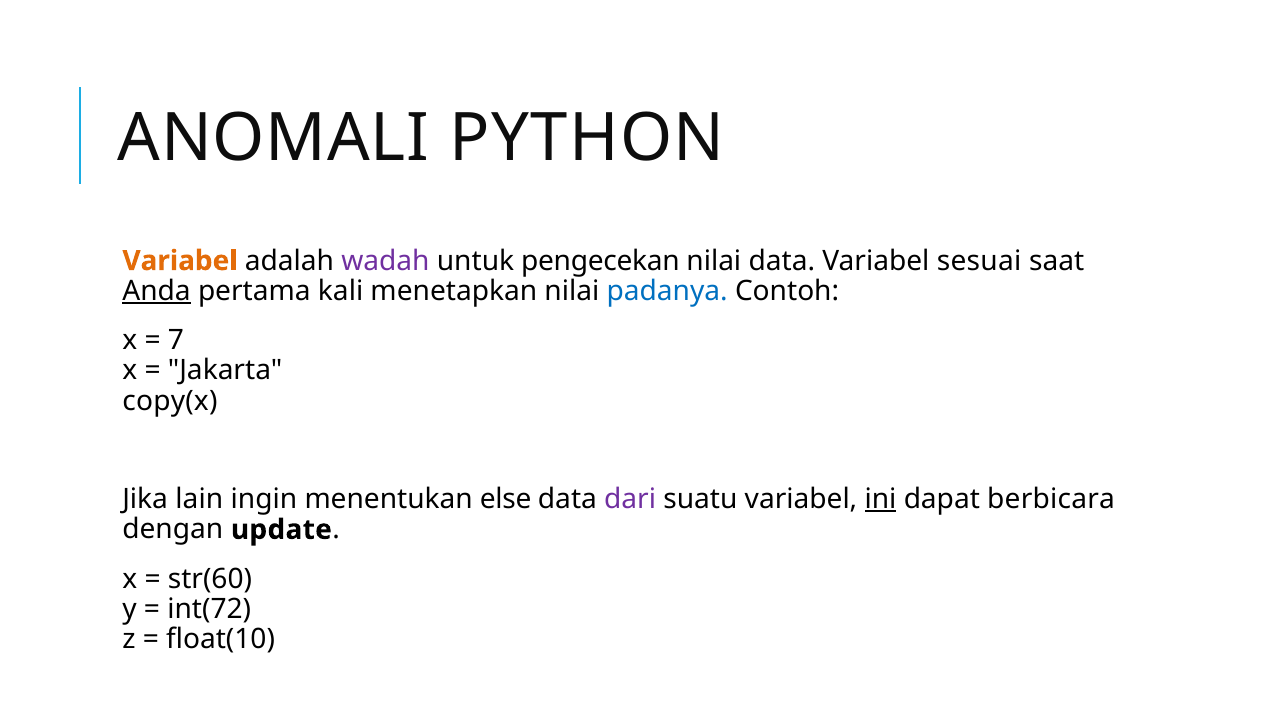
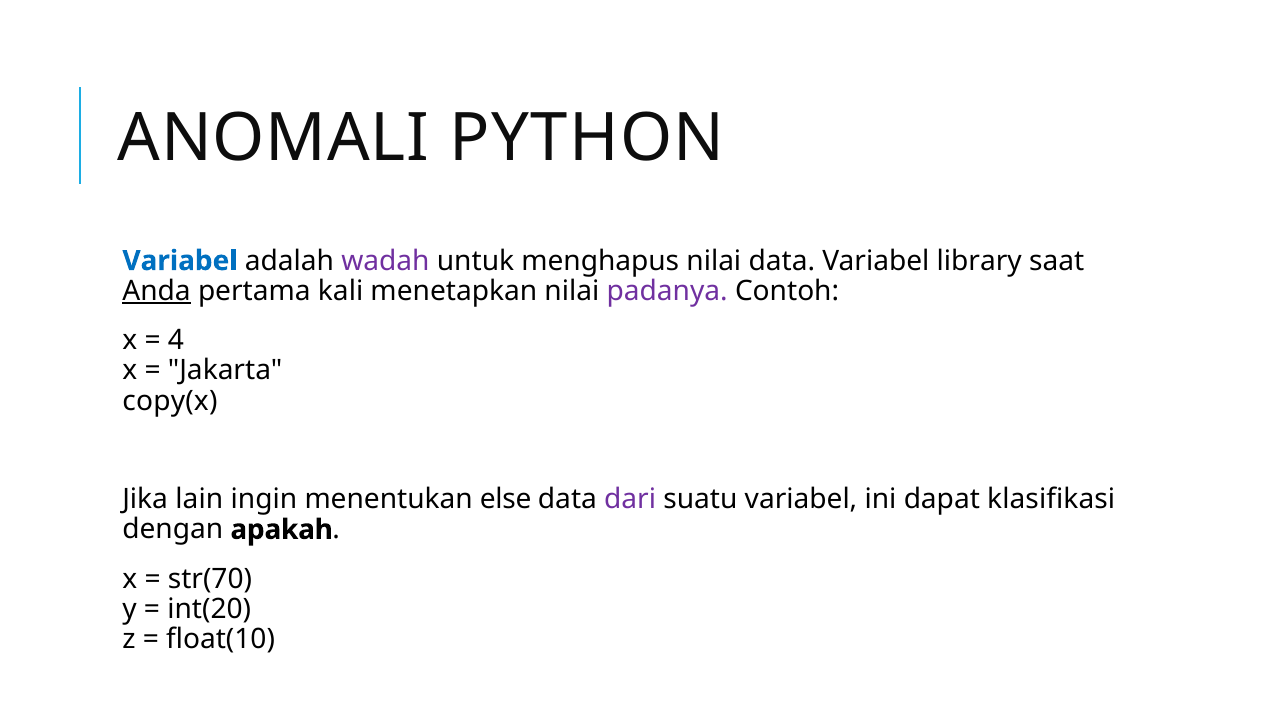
Variabel colour: orange -> blue (180, 261)
pengecekan: pengecekan -> menghapus (600, 261)
sesuai: sesuai -> library (979, 261)
padanya colour: blue -> purple (667, 291)
7: 7 -> 4 (176, 340)
ini underline: present -> none (881, 499)
berbicara: berbicara -> klasifikasi (1051, 499)
update: update -> apakah (282, 529)
str(60: str(60 -> str(70 (210, 579)
int(72: int(72 -> int(20 (209, 609)
